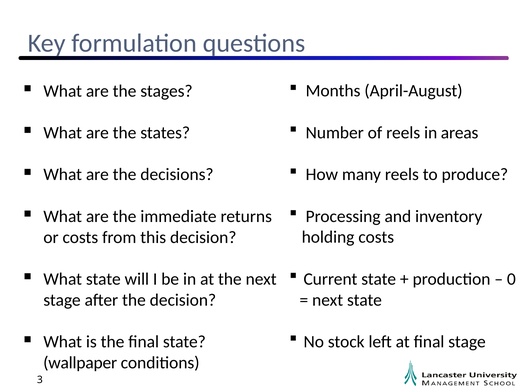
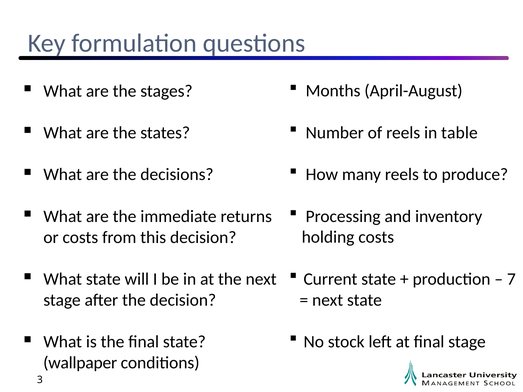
areas: areas -> table (459, 133)
0: 0 -> 7 (511, 279)
